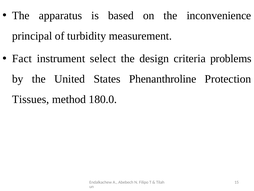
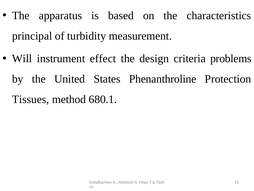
inconvenience: inconvenience -> characteristics (219, 16)
Fact: Fact -> Will (22, 59)
select: select -> effect (103, 59)
180.0: 180.0 -> 680.1 (103, 99)
